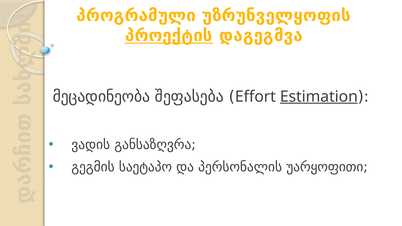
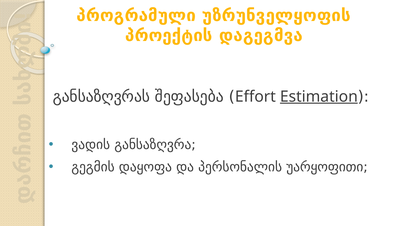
პროექტის underline: present -> none (169, 36)
მეცადინეობა: მეცადინეობა -> განსაზღვრას (101, 97)
საეტაპო: საეტაპო -> დაყოფა (145, 167)
